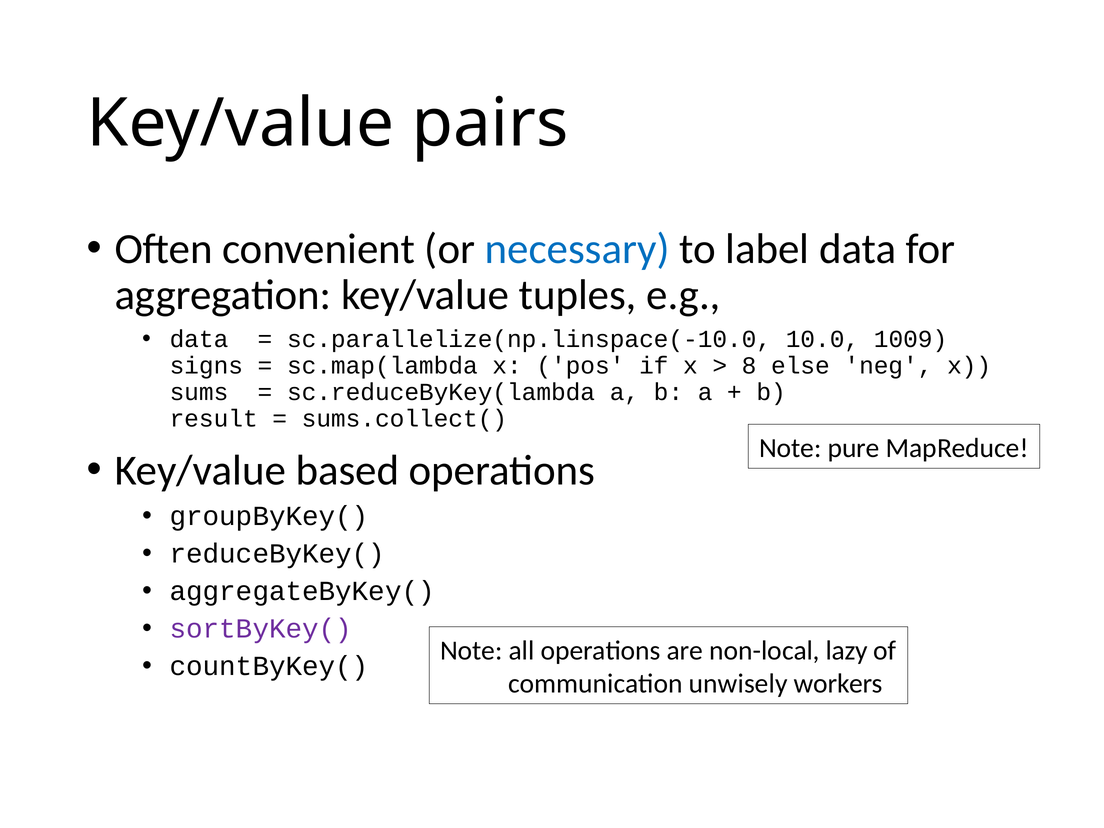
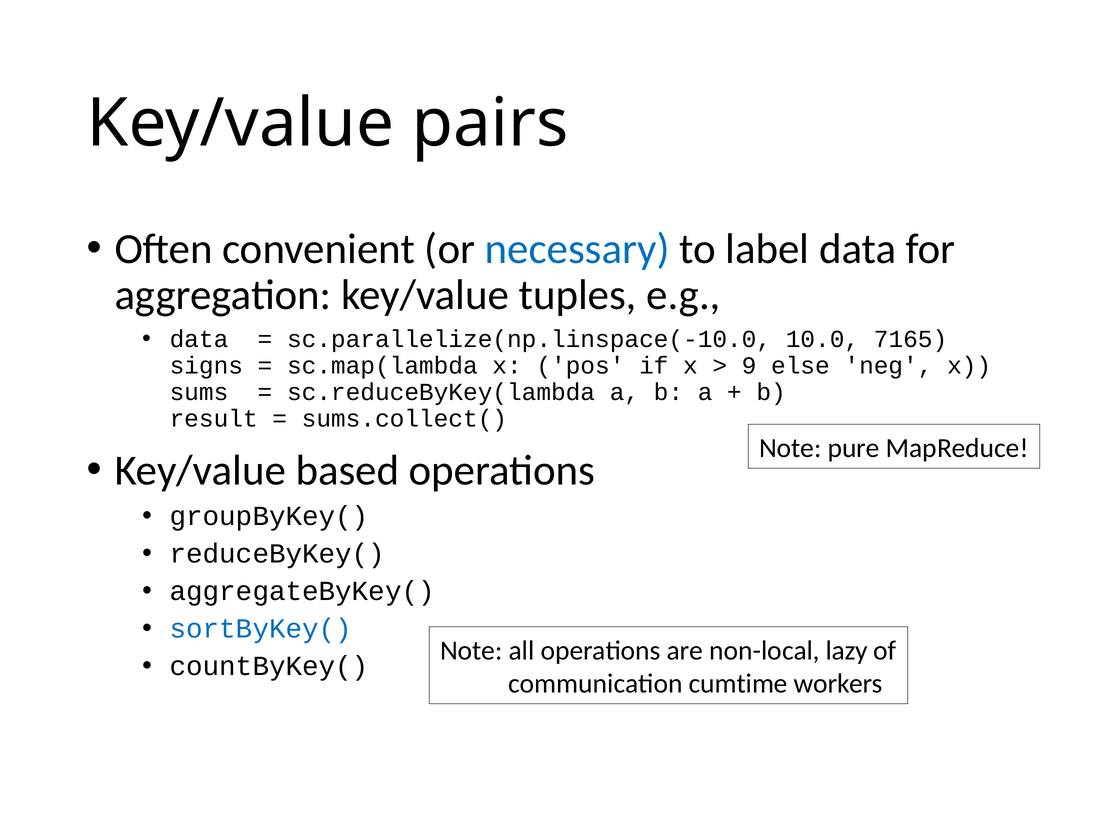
1009: 1009 -> 7165 (911, 339)
8: 8 -> 9 (749, 366)
sortByKey( colour: purple -> blue (261, 629)
unwisely: unwisely -> cumtime (738, 684)
